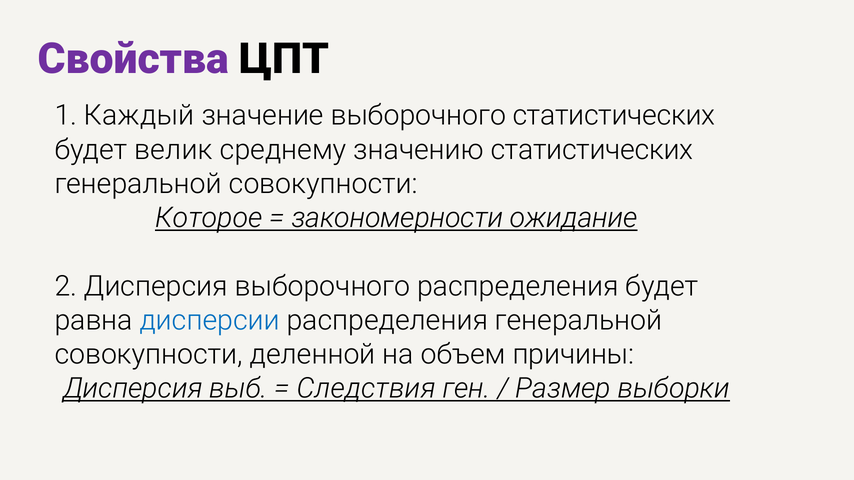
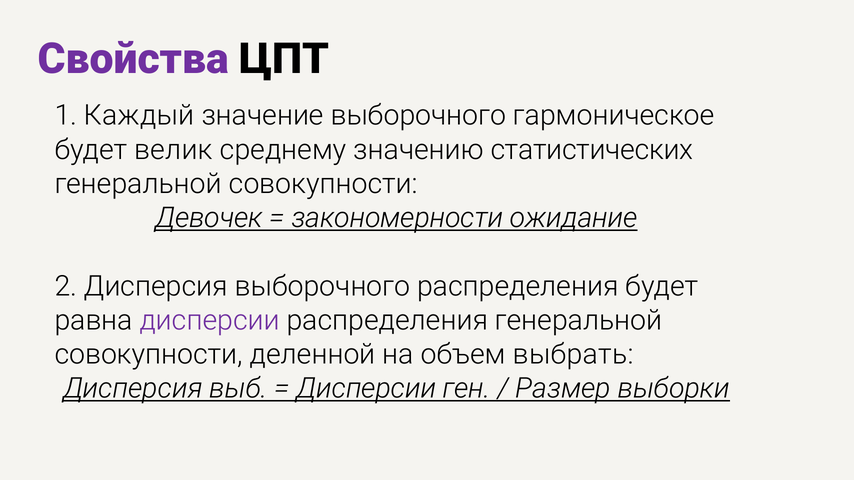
выборочного статистических: статистических -> гармоническое (614, 116)
Которое: Которое -> Девочек (209, 218)
дисперсии colour: blue -> purple (210, 321)
причины: причины -> выбрать (573, 355)
Следствия: Следствия -> Дисперсии (366, 389)
